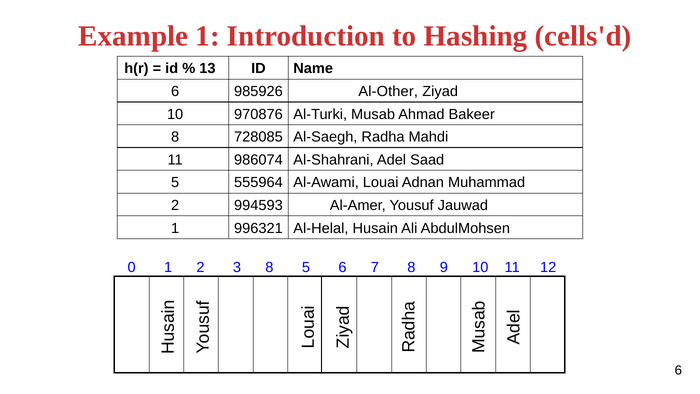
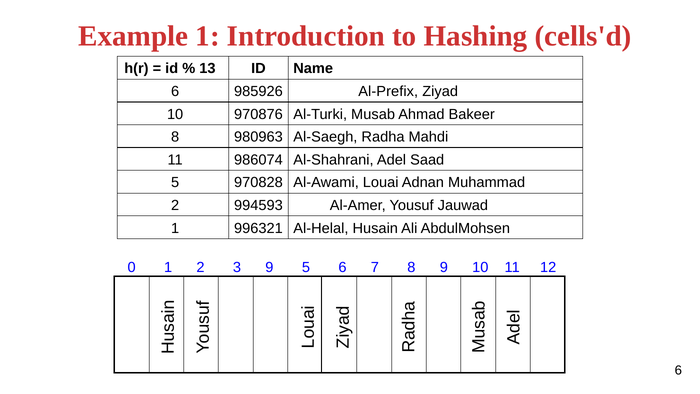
Al-Other: Al-Other -> Al-Prefix (388, 91)
728085: 728085 -> 980963 (258, 137)
555964: 555964 -> 970828 (258, 182)
3 8: 8 -> 9 (269, 267)
